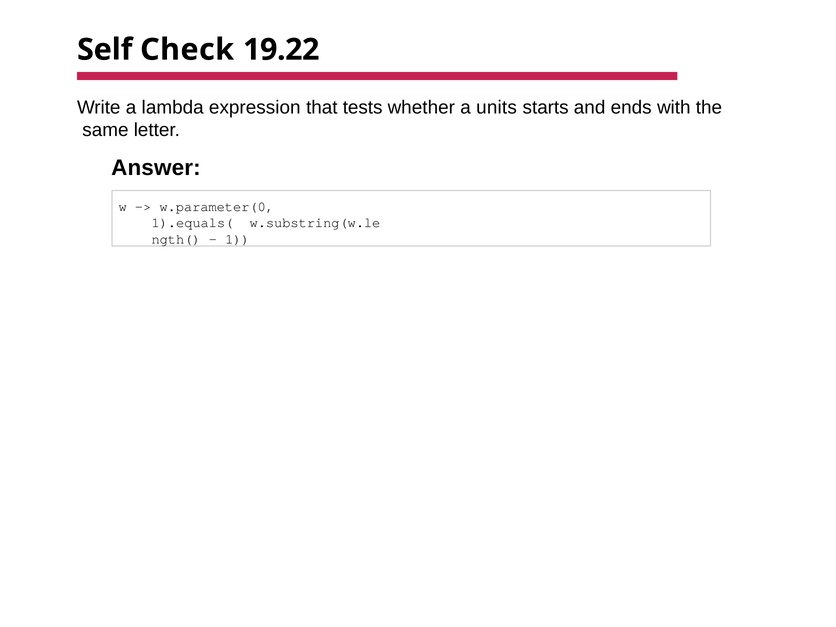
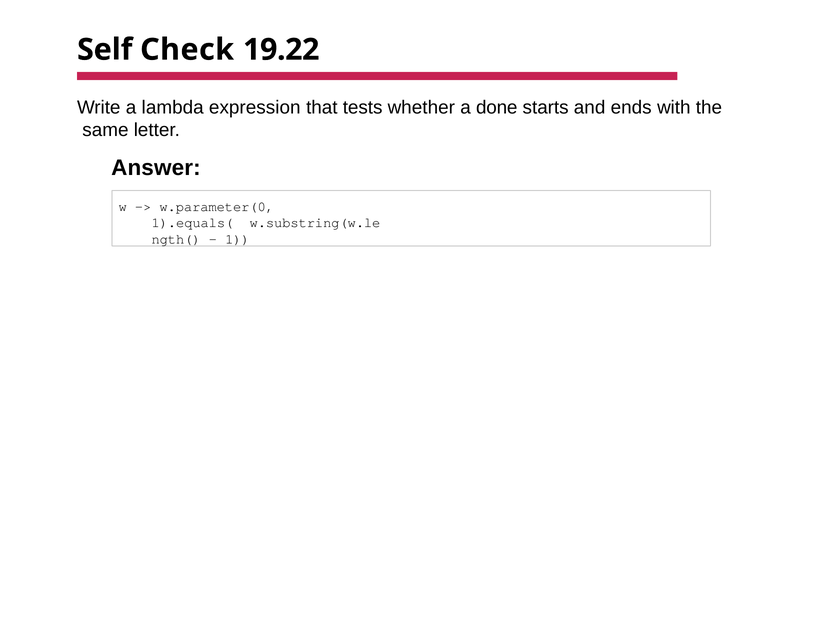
units: units -> done (497, 108)
